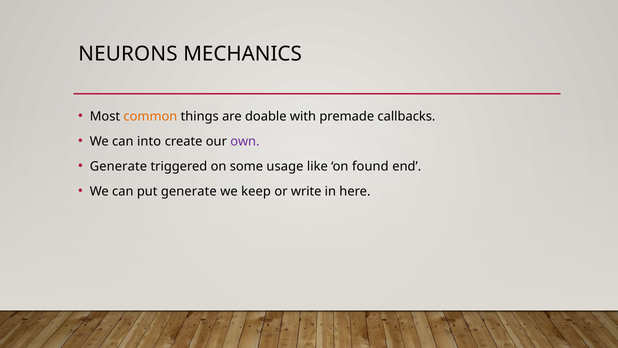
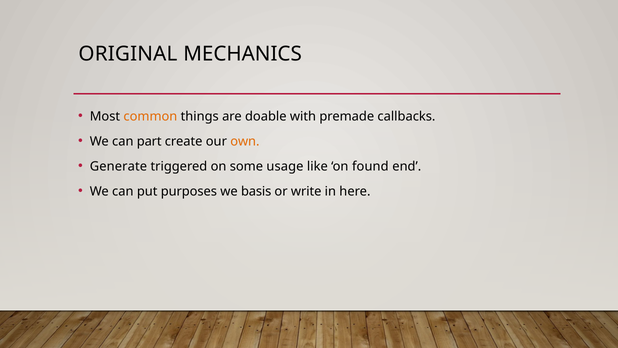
NEURONS: NEURONS -> ORIGINAL (128, 54)
into: into -> part (149, 141)
own colour: purple -> orange (245, 141)
put generate: generate -> purposes (189, 191)
keep: keep -> basis (256, 191)
